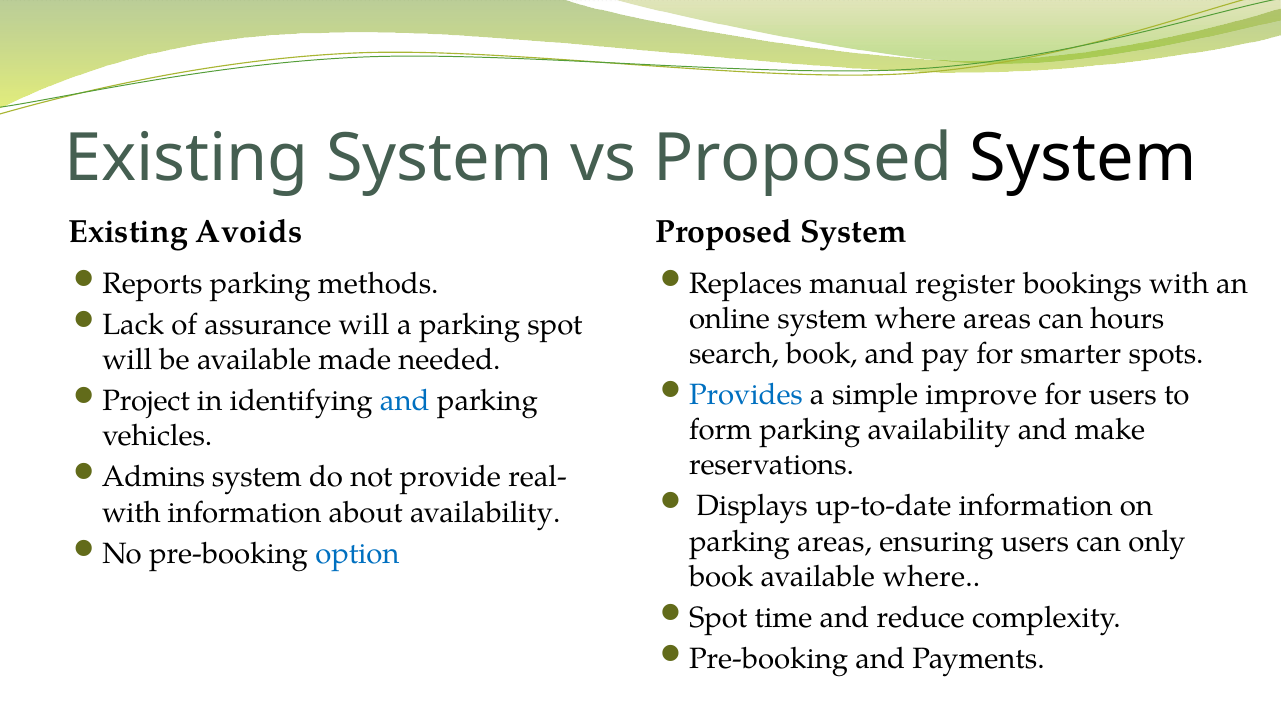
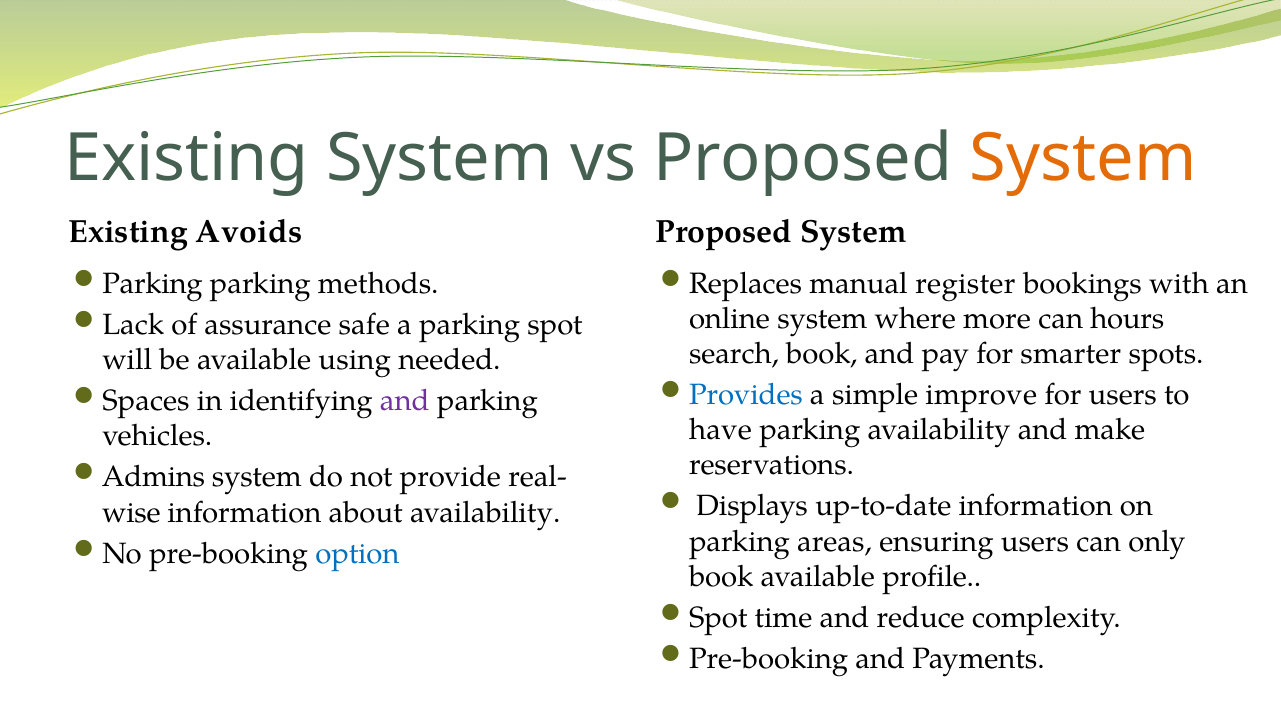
System colour: black -> orange (1083, 159)
Reports: Reports -> Parking (152, 284)
assurance will: will -> safe (364, 325)
where areas: areas -> more (997, 319)
made: made -> using (355, 360)
Project: Project -> Spaces (146, 401)
and colour: blue -> purple (405, 401)
form: form -> have (720, 430)
with: with -> wise (131, 513)
available where: where -> profile (932, 577)
